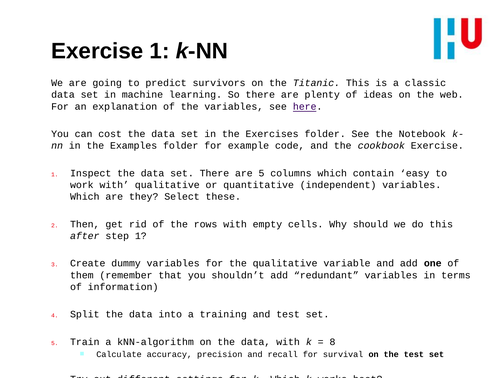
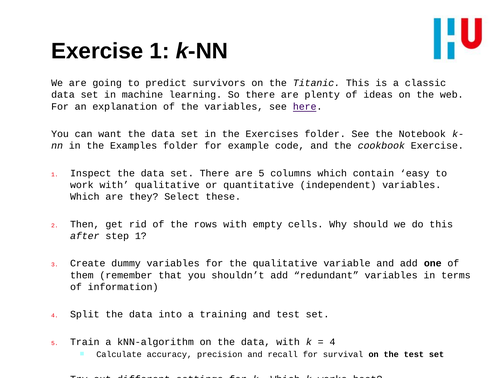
cost: cost -> want (110, 134)
8: 8 -> 4 (332, 342)
